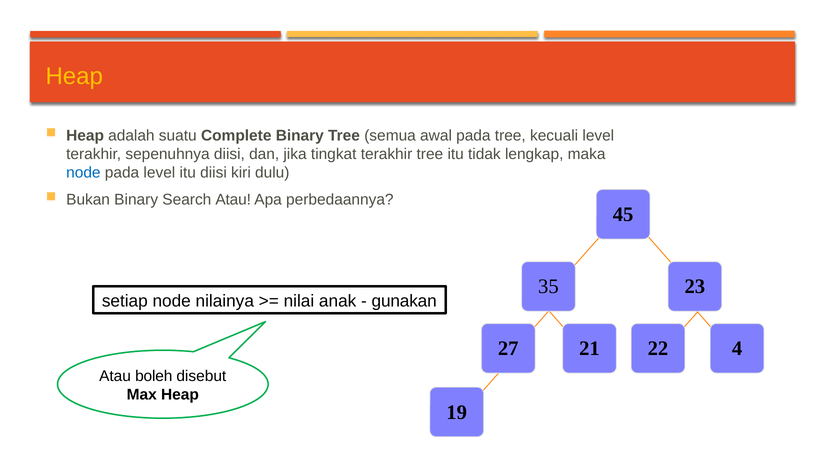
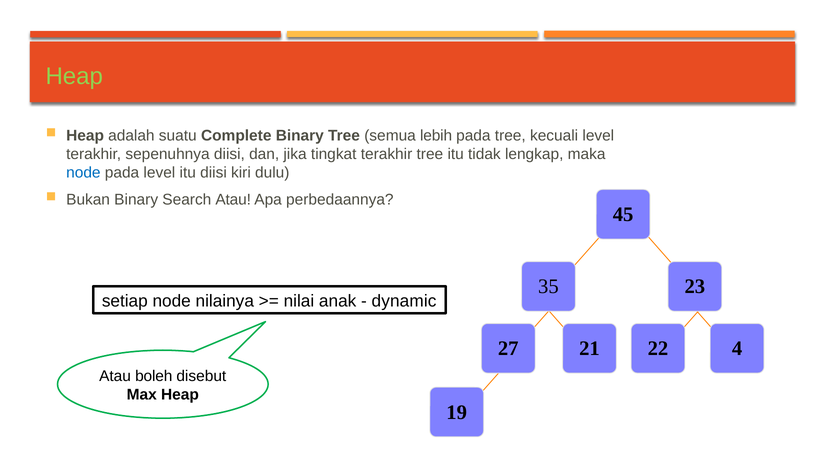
Heap colour: yellow -> light green (74, 77)
awal: awal -> lebih (436, 135)
gunakan: gunakan -> dynamic (404, 301)
